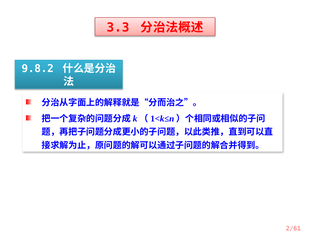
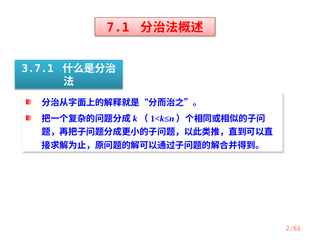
3.3: 3.3 -> 7.1 (118, 27)
9.8.2: 9.8.2 -> 3.7.1 (38, 69)
